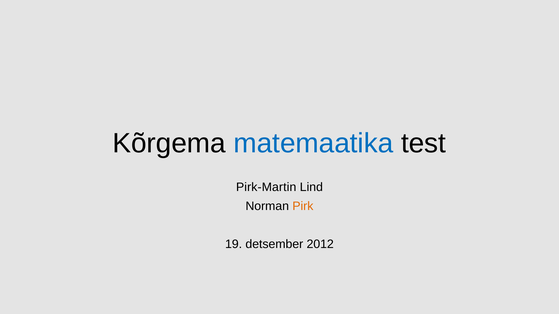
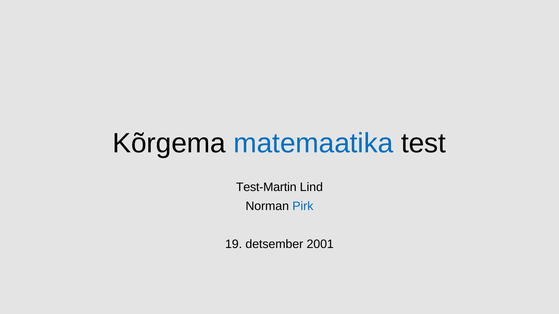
Pirk-Martin: Pirk-Martin -> Test-Martin (266, 187)
Pirk colour: orange -> blue (303, 206)
2012: 2012 -> 2001 (320, 244)
